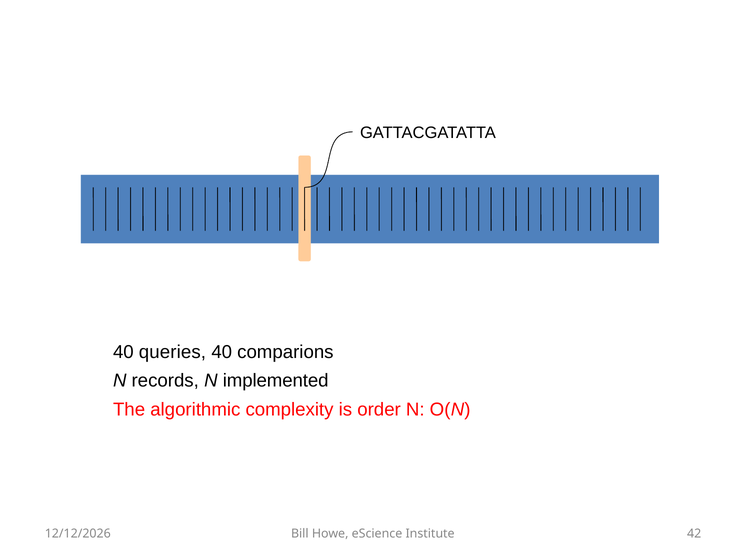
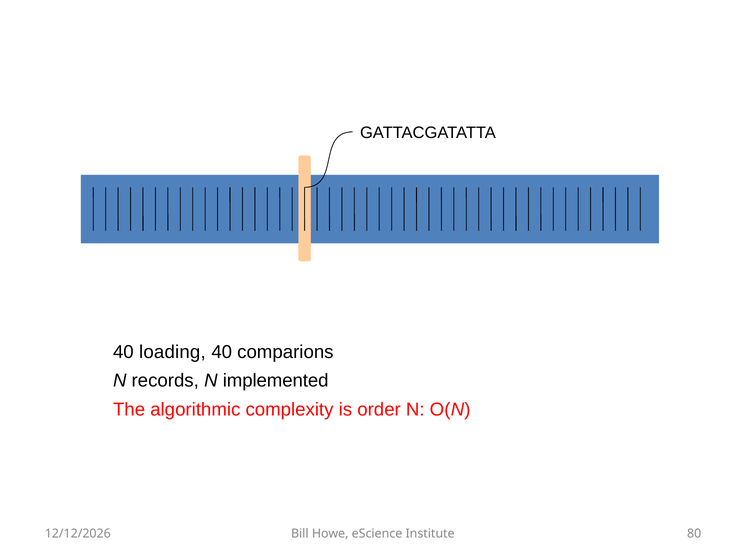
queries: queries -> loading (172, 352)
42: 42 -> 80 (694, 533)
